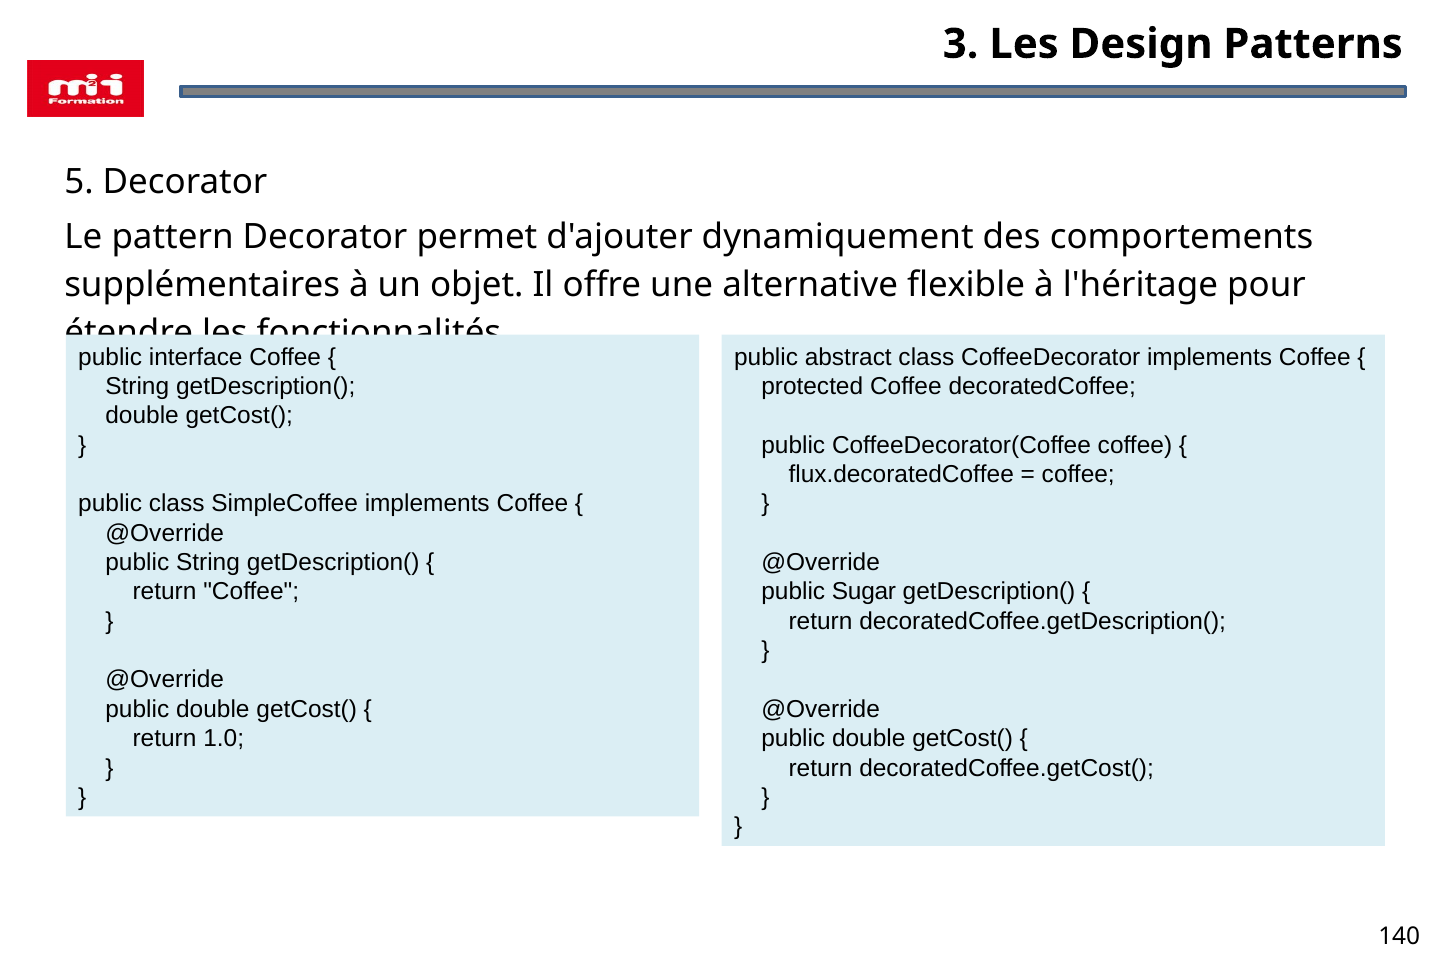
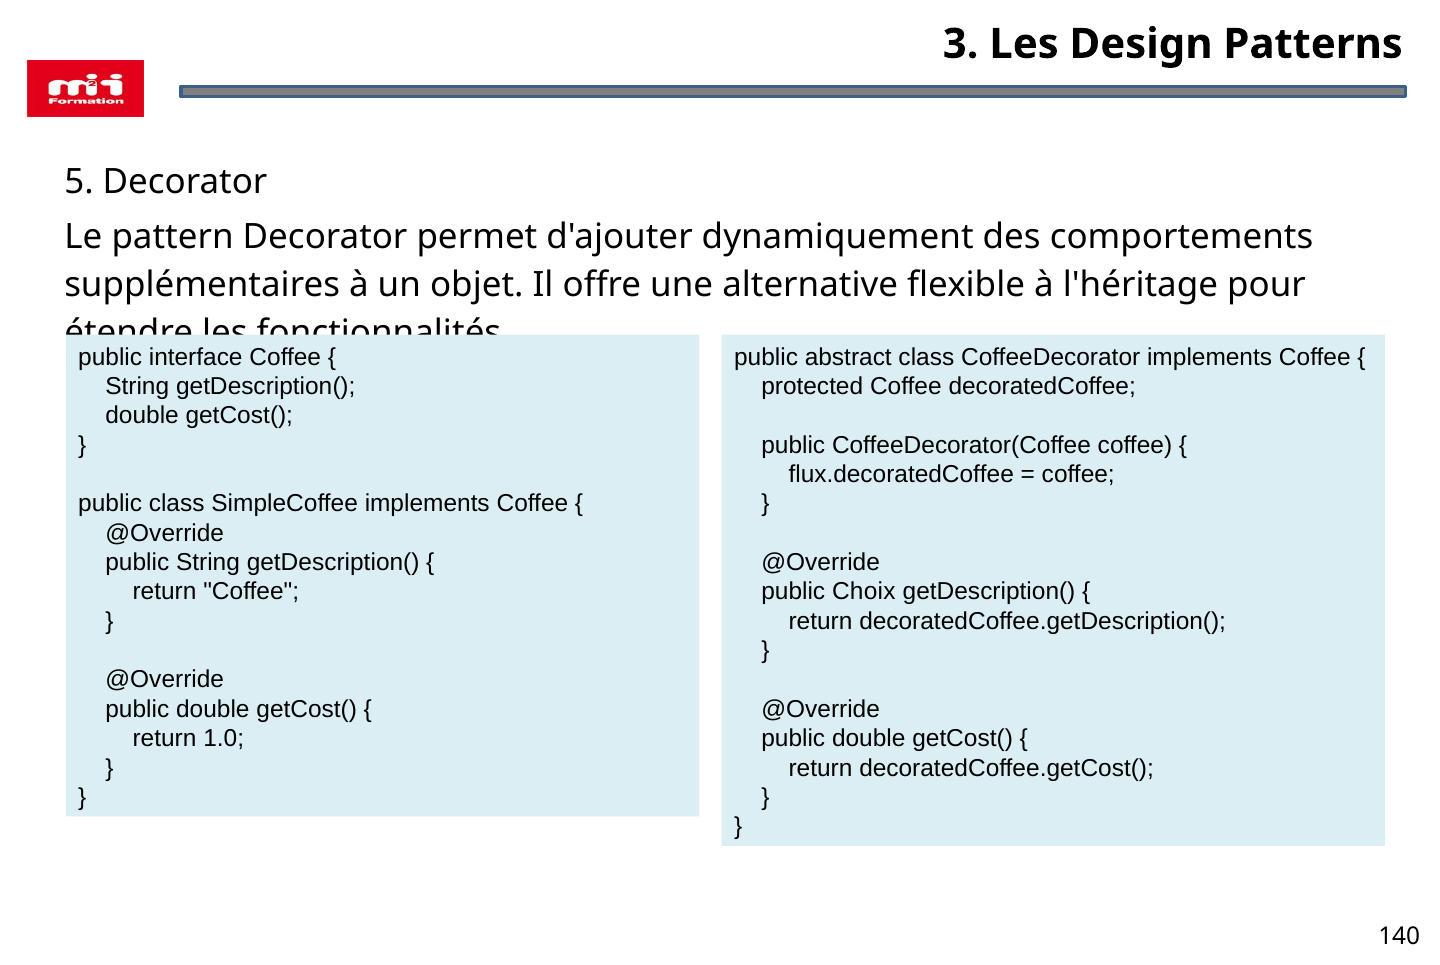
Sugar: Sugar -> Choix (864, 592)
